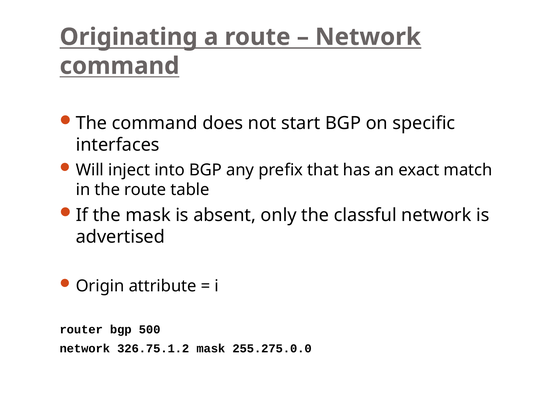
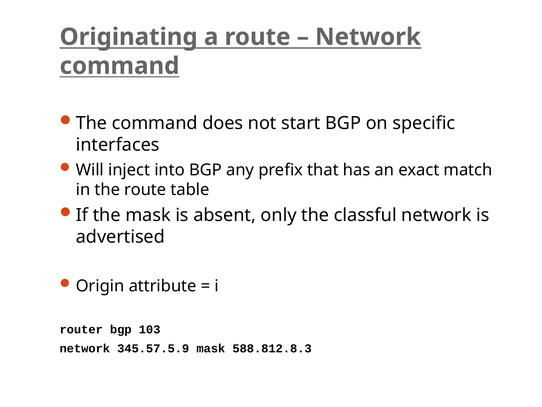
500: 500 -> 103 (150, 329)
326.75.1.2: 326.75.1.2 -> 345.57.5.9 (153, 348)
255.275.0.0: 255.275.0.0 -> 588.812.8.3 (272, 348)
